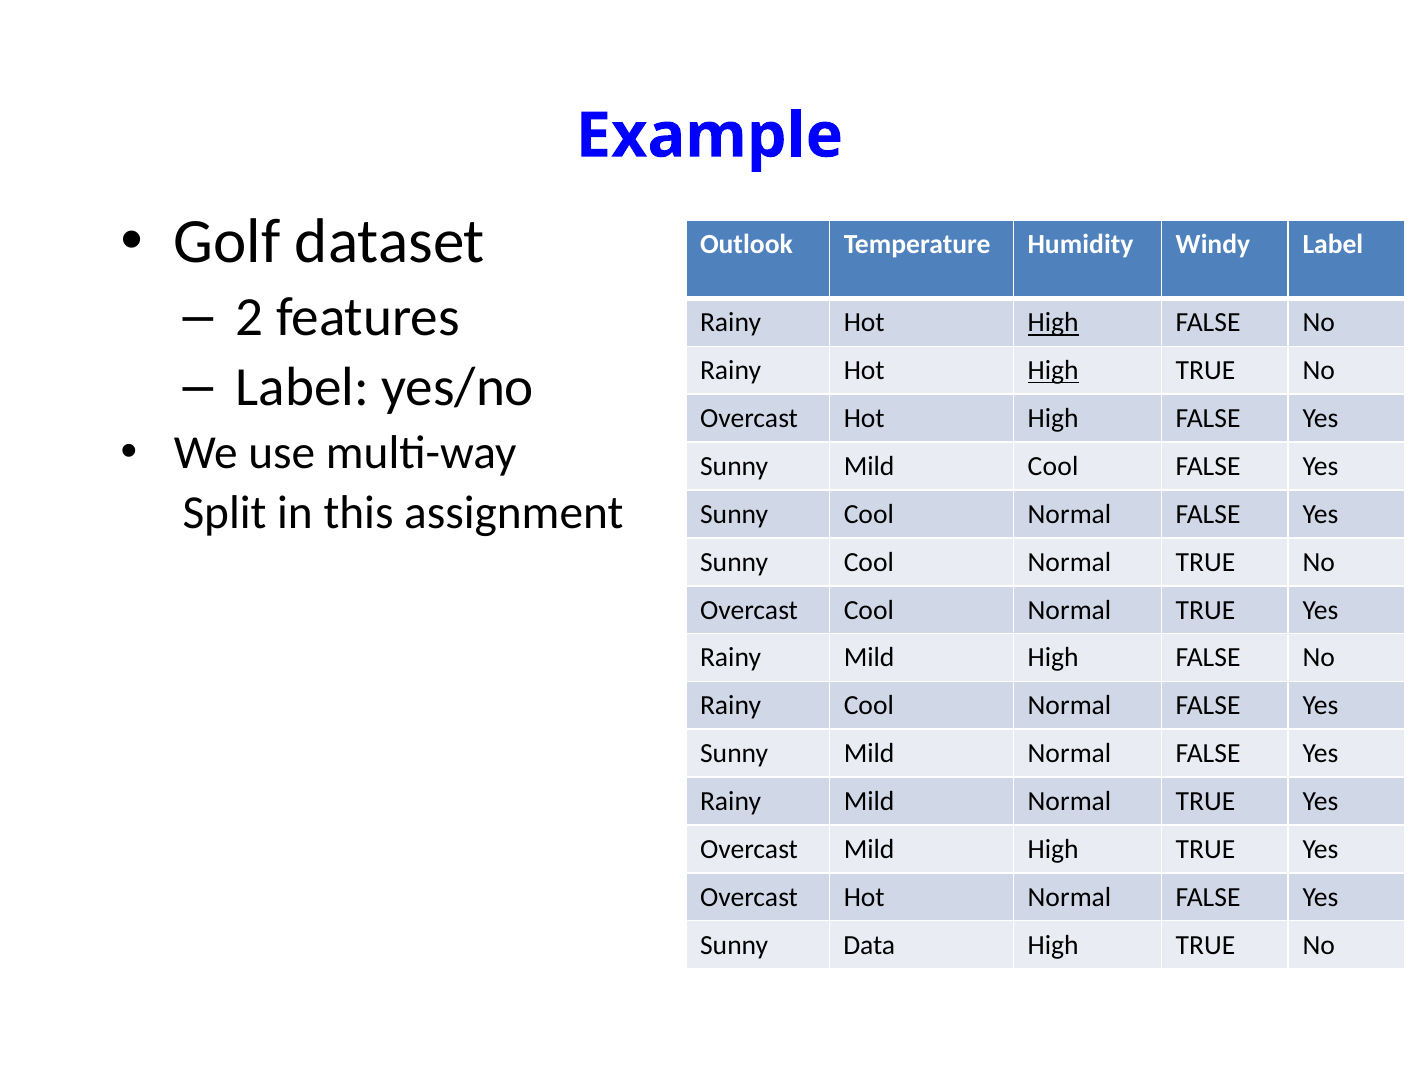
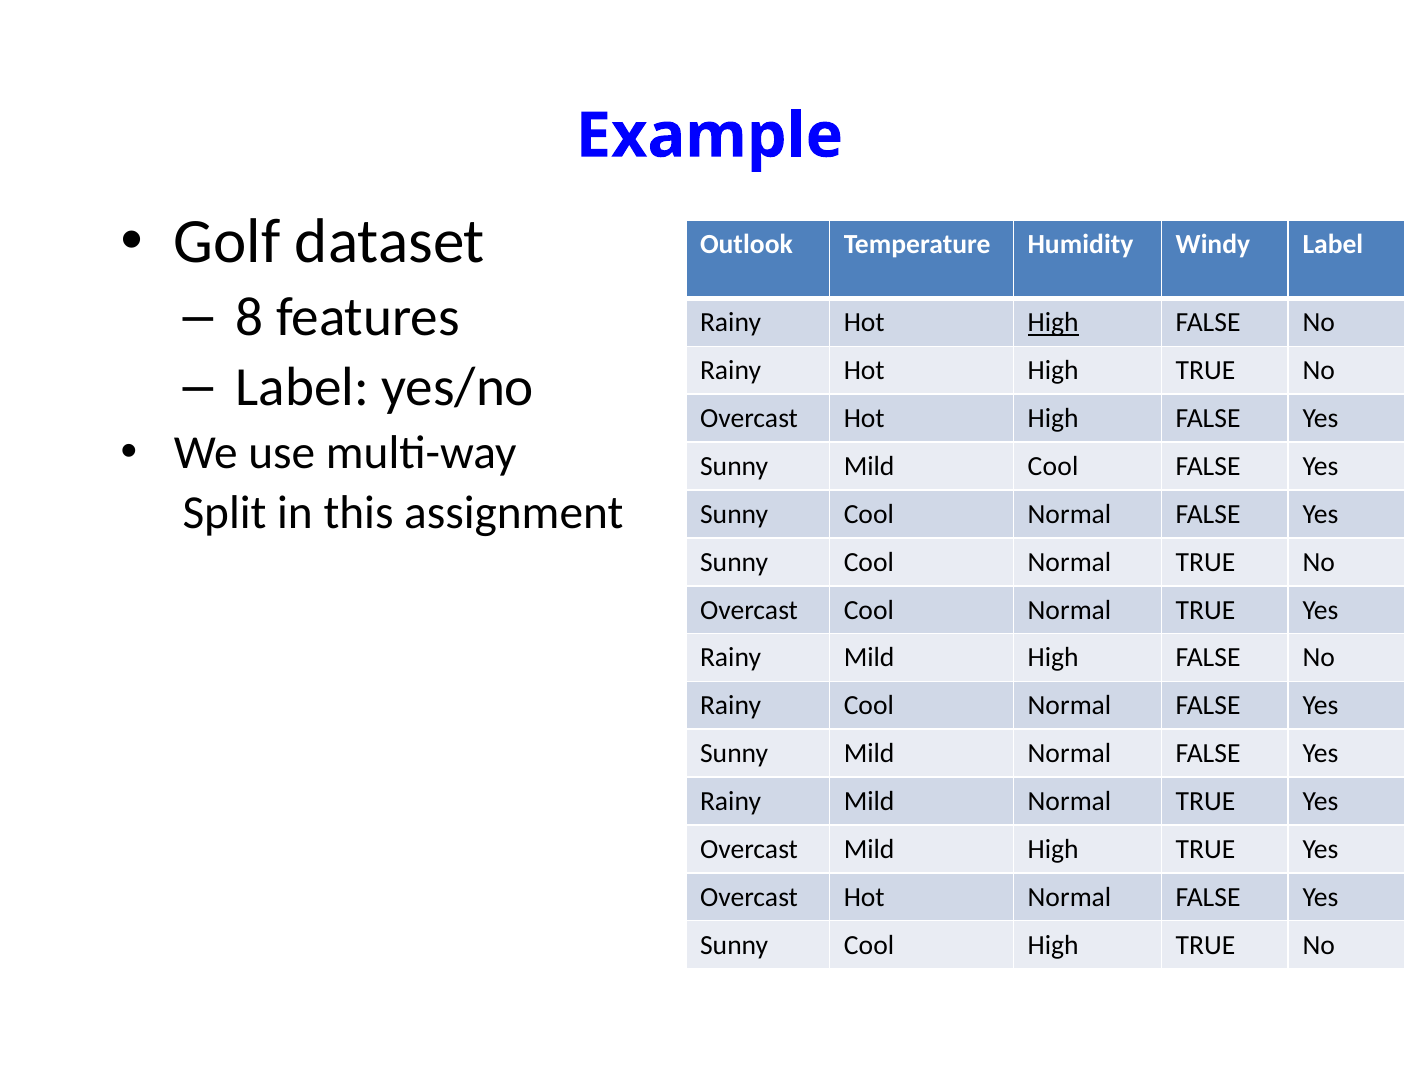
2: 2 -> 8 (250, 317)
High underline: present -> none (1053, 370)
Data: Data -> Cool (869, 944)
